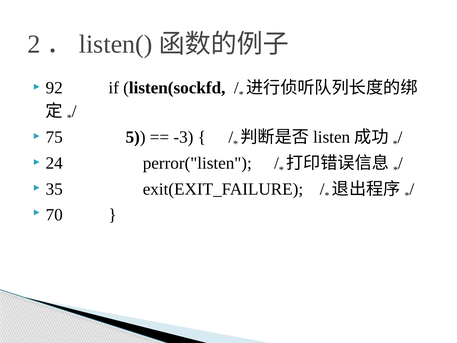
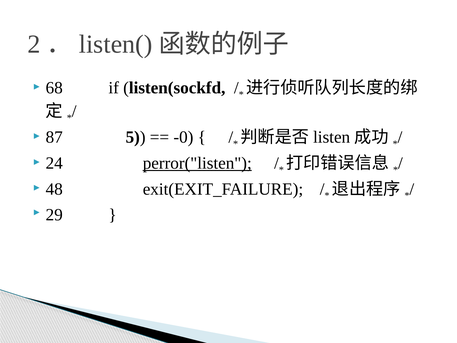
92: 92 -> 68 (54, 88)
75: 75 -> 87 (54, 137)
-3: -3 -> -0 (183, 137)
perror("listen underline: none -> present (197, 163)
35: 35 -> 48 (54, 189)
70: 70 -> 29 (54, 215)
